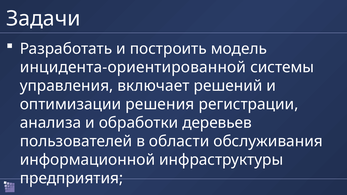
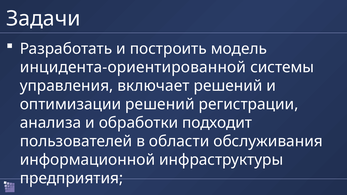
оптимизации решения: решения -> решений (160, 104)
деревьев: деревьев -> подходит (217, 123)
